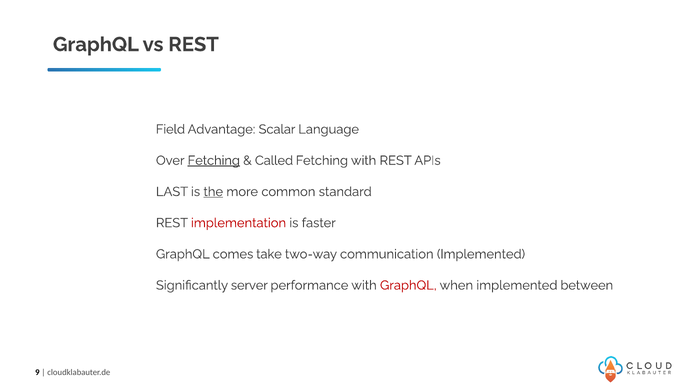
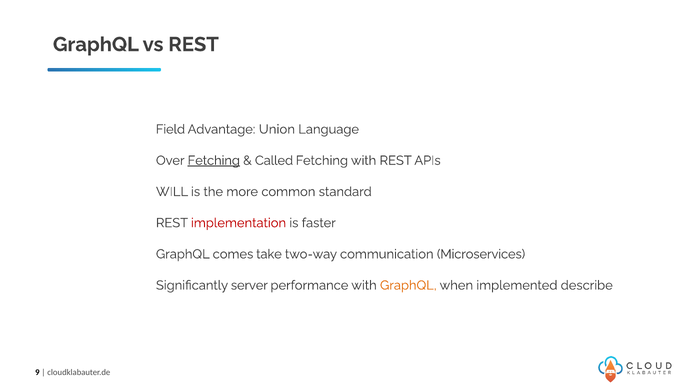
Scalar: Scalar -> Union (277, 129)
LAST: LAST -> WILL (172, 192)
the underline: present -> none (213, 192)
communication Implemented: Implemented -> Microservices (481, 254)
GraphQL colour: red -> orange (408, 286)
between: between -> describe (587, 286)
